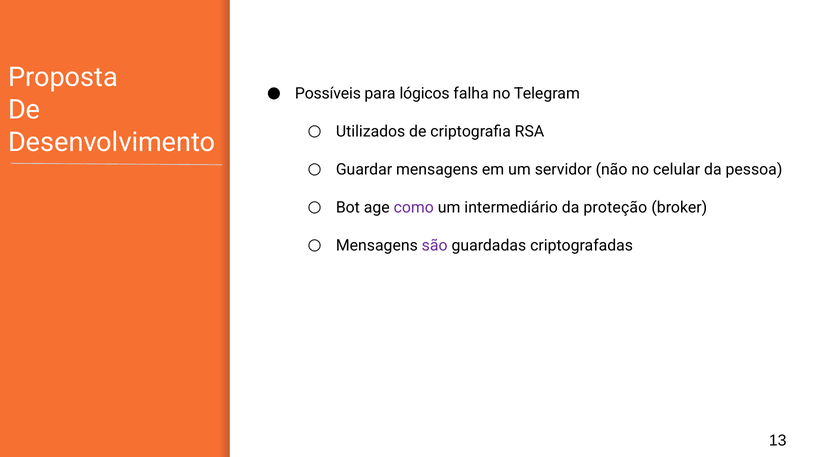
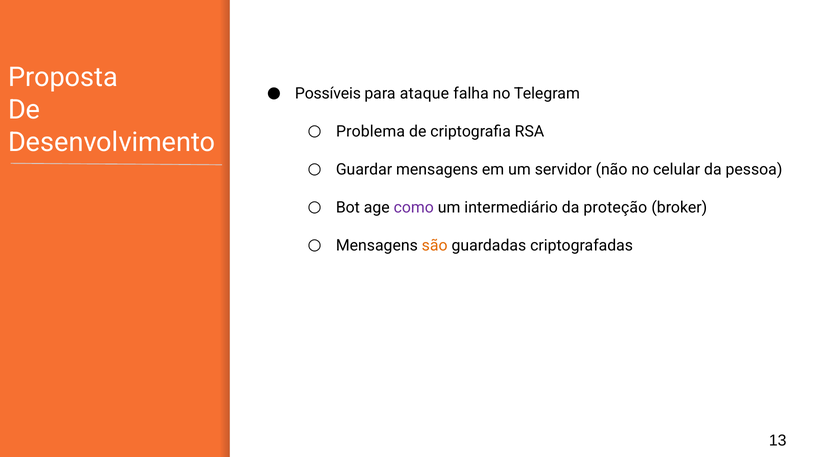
lógicos: lógicos -> ataque (424, 94)
Utilizados: Utilizados -> Problema (371, 132)
são colour: purple -> orange (435, 246)
